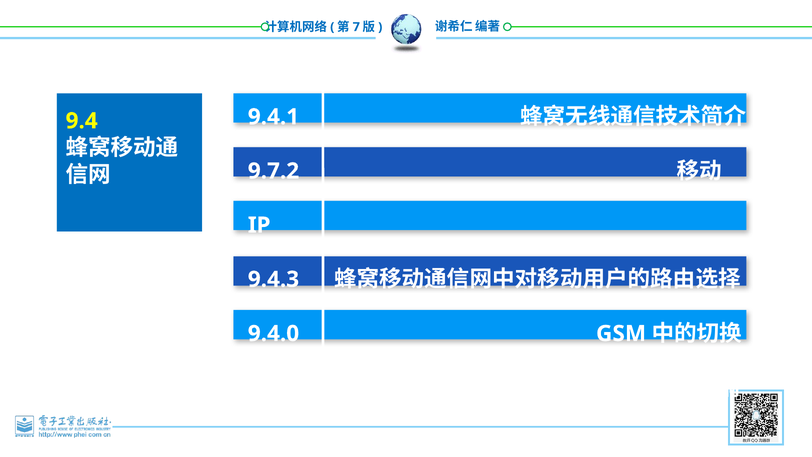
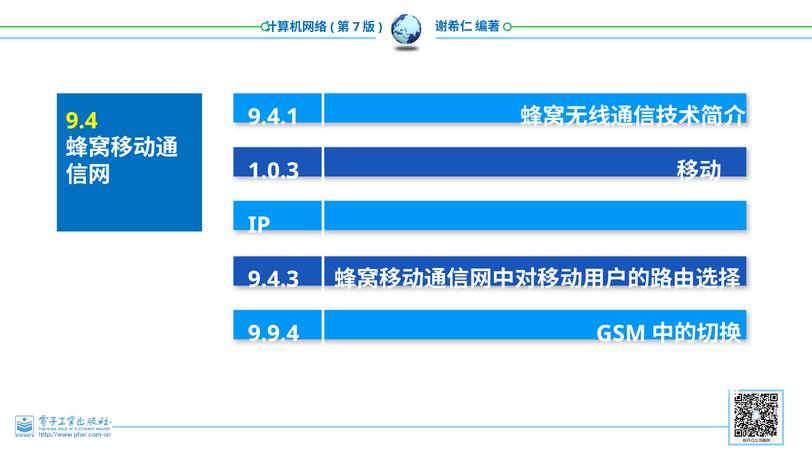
9.7.2: 9.7.2 -> 1.0.3 (273, 171)
9.4.0: 9.4.0 -> 9.9.4 (273, 333)
